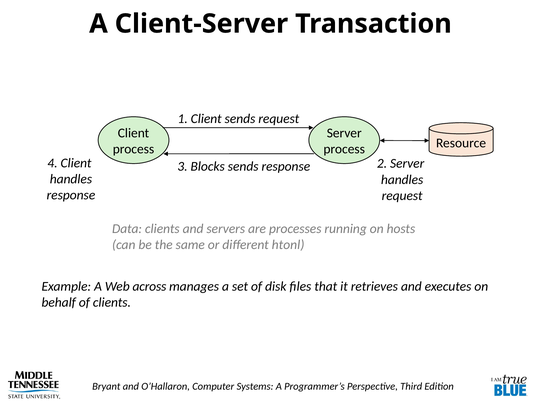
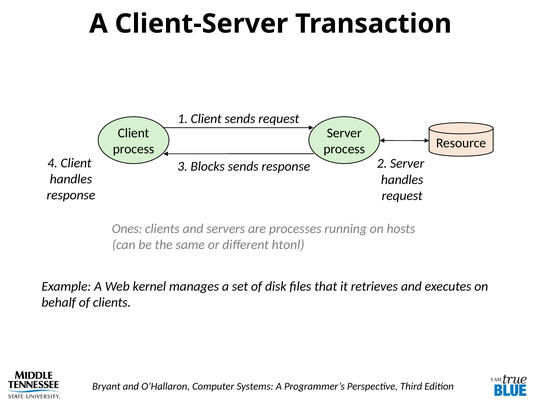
Data: Data -> Ones (127, 229)
across: across -> kernel (149, 287)
